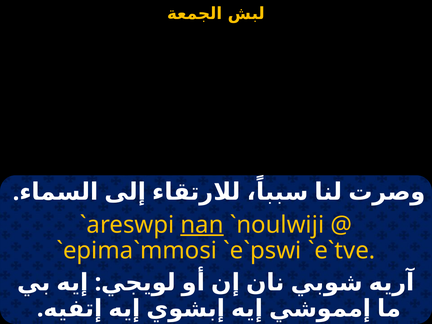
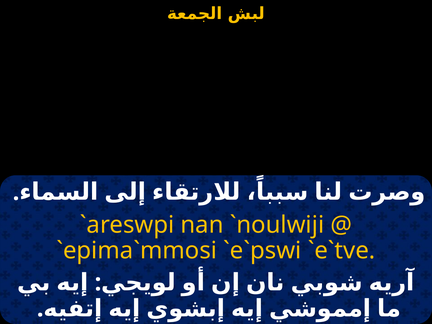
nan underline: present -> none (202, 225)
